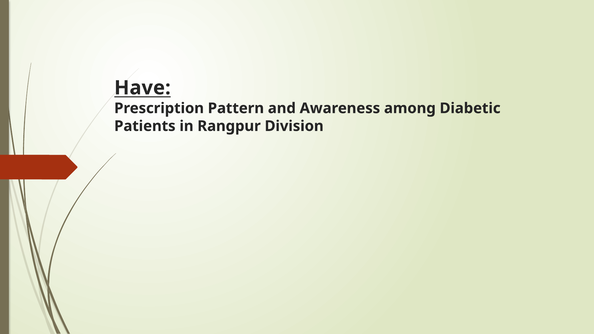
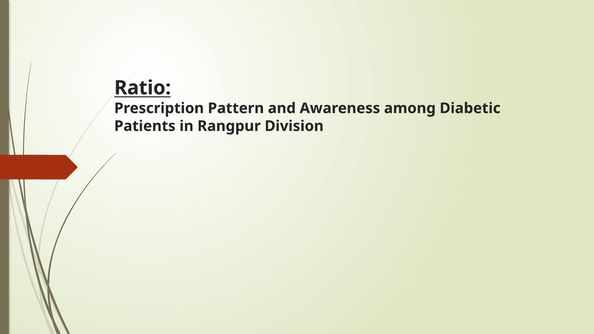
Have: Have -> Ratio (143, 88)
